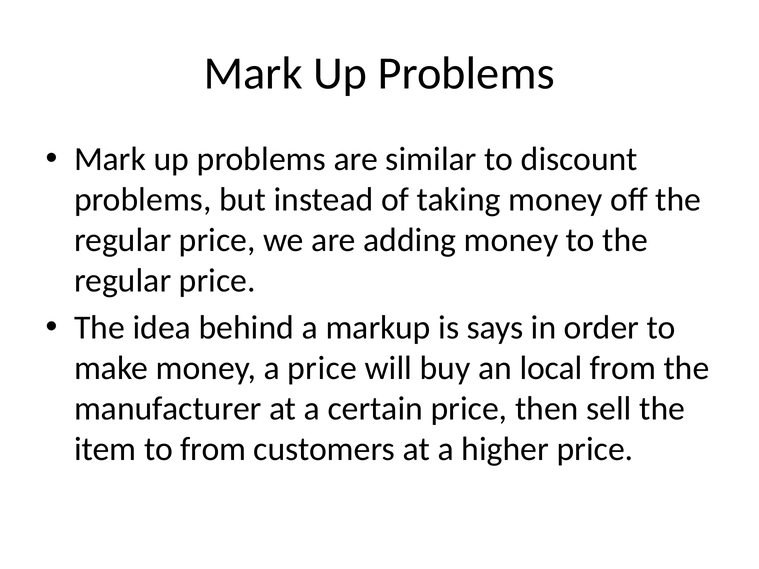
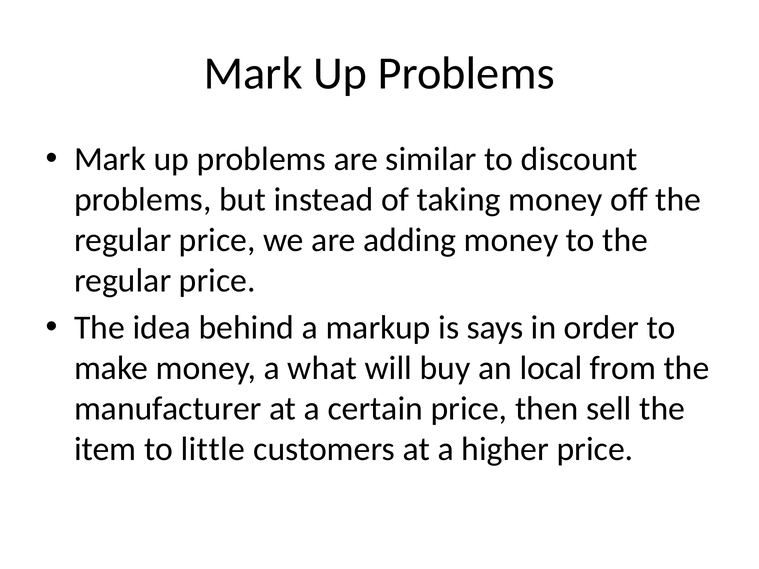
a price: price -> what (322, 368)
to from: from -> little (213, 449)
